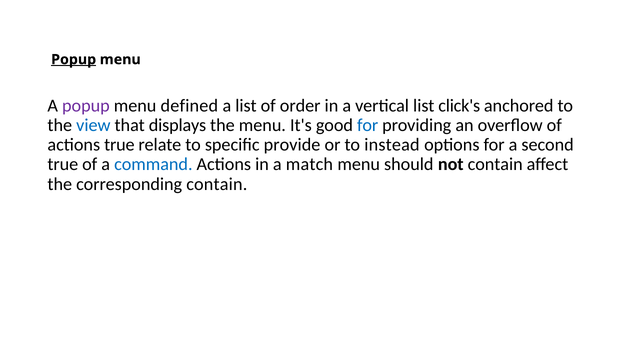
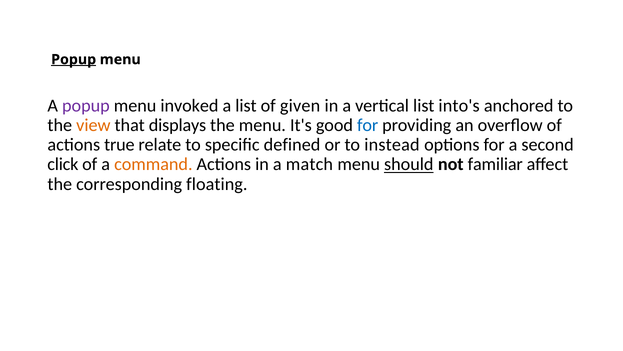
defined: defined -> invoked (189, 105)
order: order -> given (300, 105)
click's: click's -> into's (459, 105)
view colour: blue -> orange (93, 125)
provide: provide -> defined (292, 145)
true: true -> click (63, 164)
command colour: blue -> orange (153, 164)
should underline: none -> present (409, 164)
not contain: contain -> familiar (495, 164)
corresponding contain: contain -> floating (217, 184)
